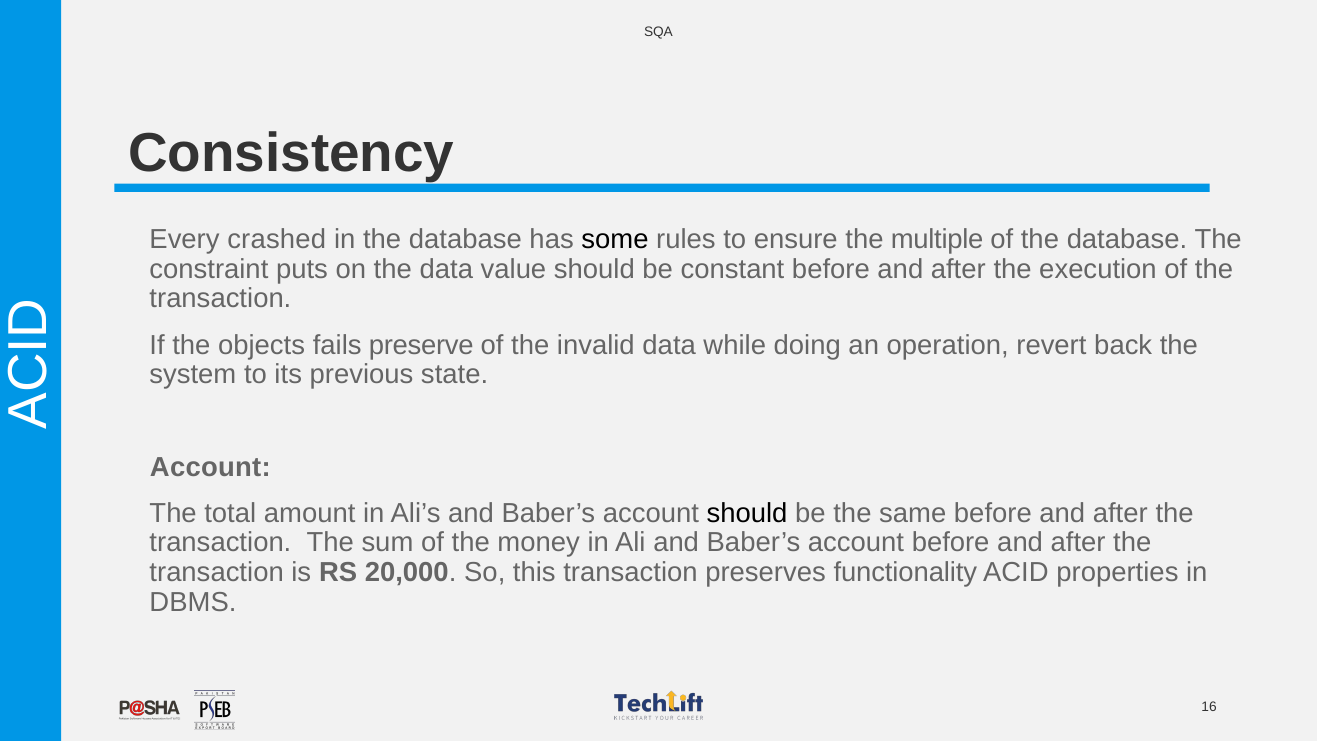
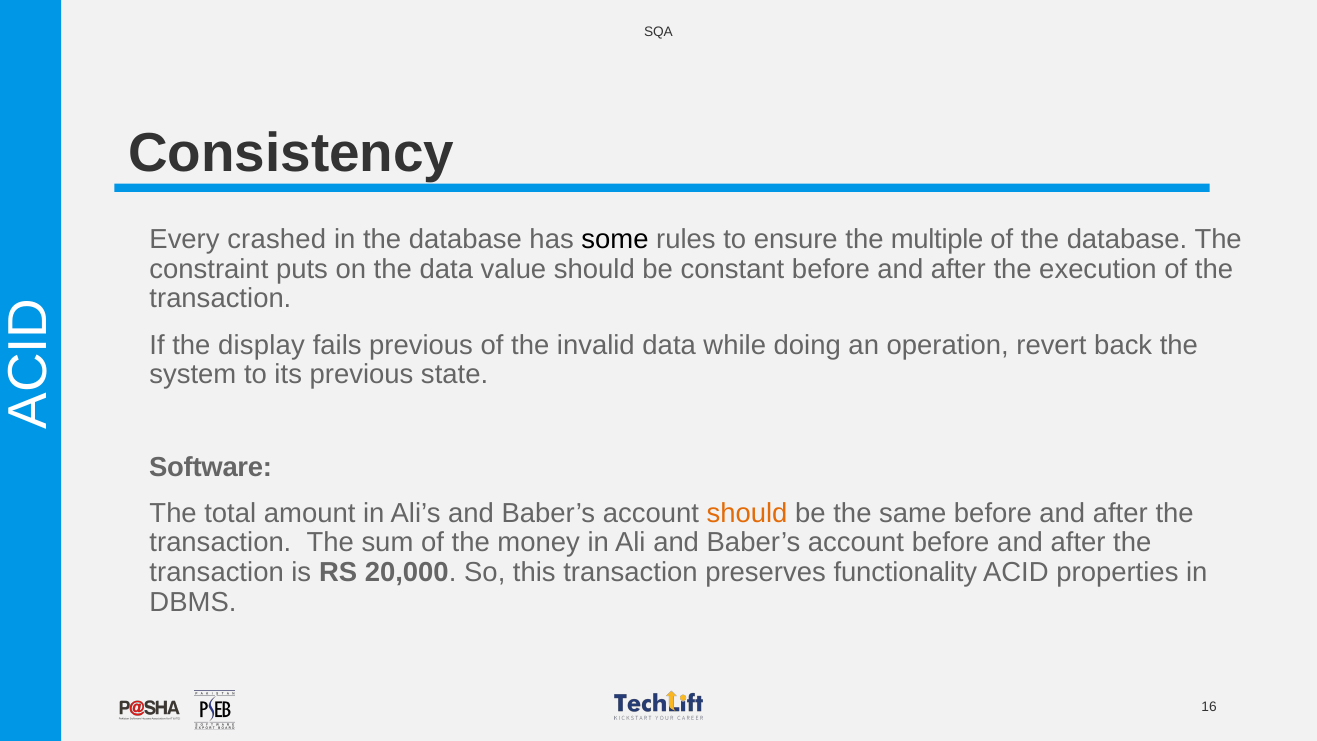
objects: objects -> display (261, 345)
fails preserve: preserve -> previous (421, 345)
Account: Account -> Software (211, 467)
should colour: black -> orange (747, 513)
